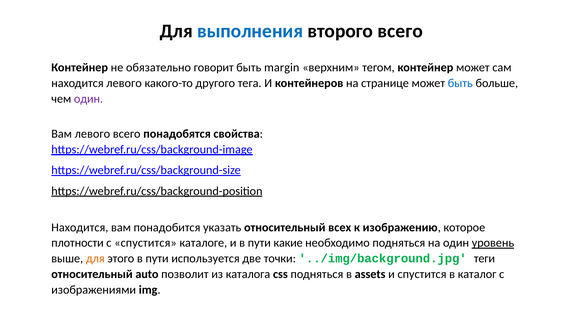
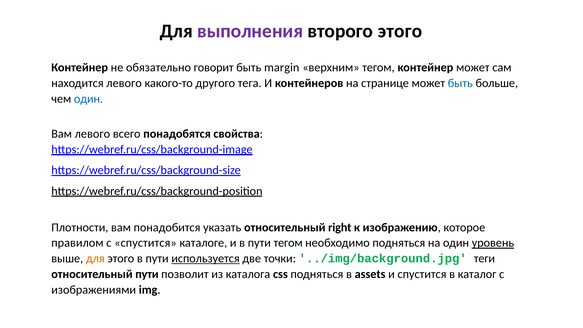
выполнения colour: blue -> purple (250, 31)
второго всего: всего -> этого (400, 31)
один colour: purple -> blue (89, 99)
Находится: Находится -> Плотности (80, 227)
всех: всех -> right (340, 227)
плотности: плотности -> правилом (77, 243)
пути какие: какие -> тегом (288, 243)
используется underline: none -> present (206, 259)
относительный auto: auto -> пути (147, 274)
